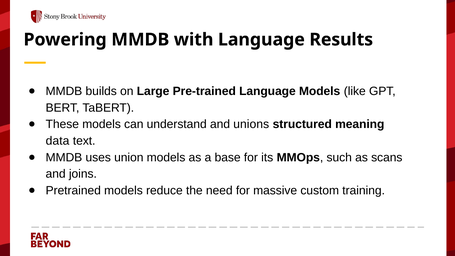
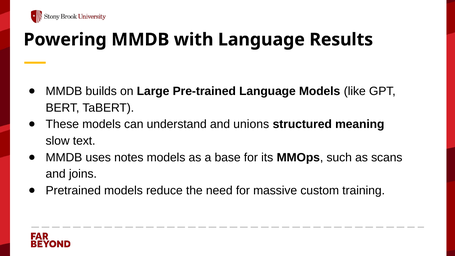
data: data -> slow (58, 141)
union: union -> notes (129, 157)
